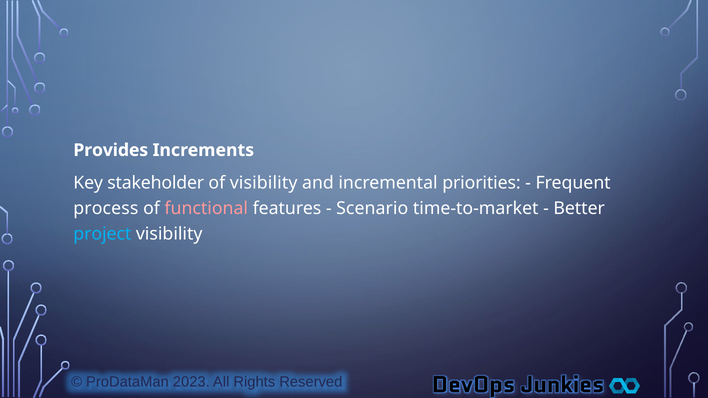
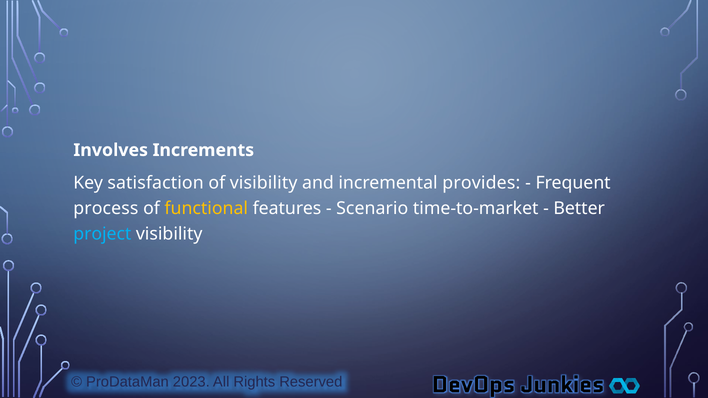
Provides: Provides -> Involves (111, 150)
stakeholder: stakeholder -> satisfaction (156, 183)
priorities: priorities -> provides (481, 183)
functional colour: pink -> yellow (206, 209)
